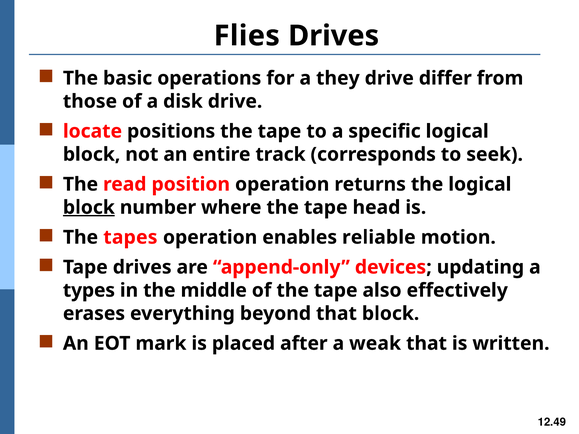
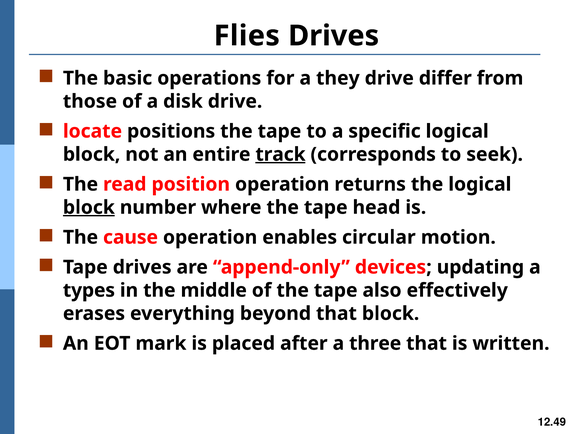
track underline: none -> present (281, 154)
tapes: tapes -> cause (131, 237)
reliable: reliable -> circular (379, 237)
weak: weak -> three (375, 344)
